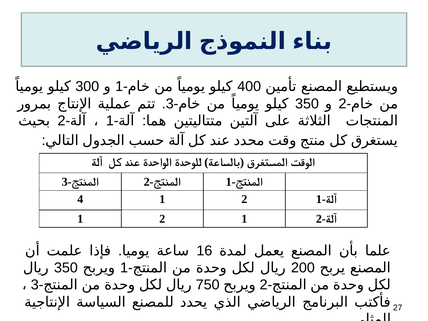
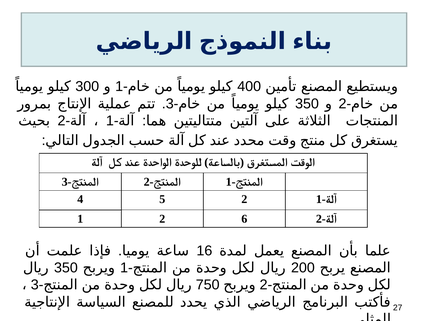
4 1: 1 -> 5 (162, 199)
2 1: 1 -> 6 (244, 219)
